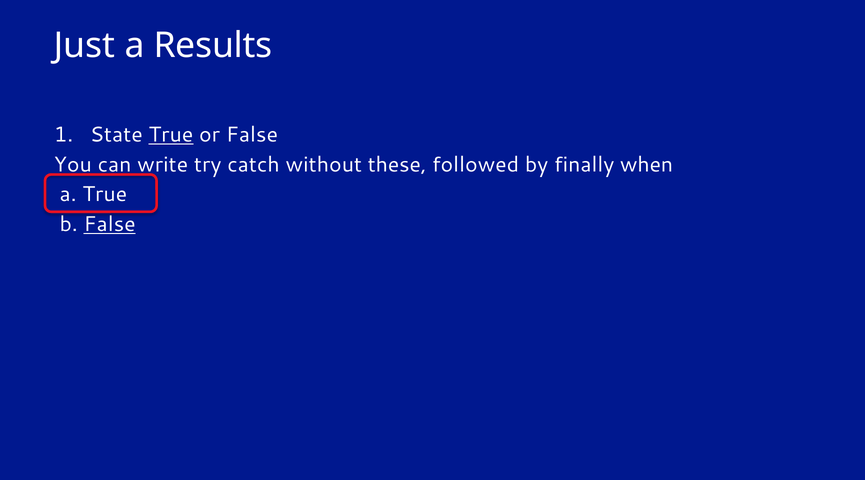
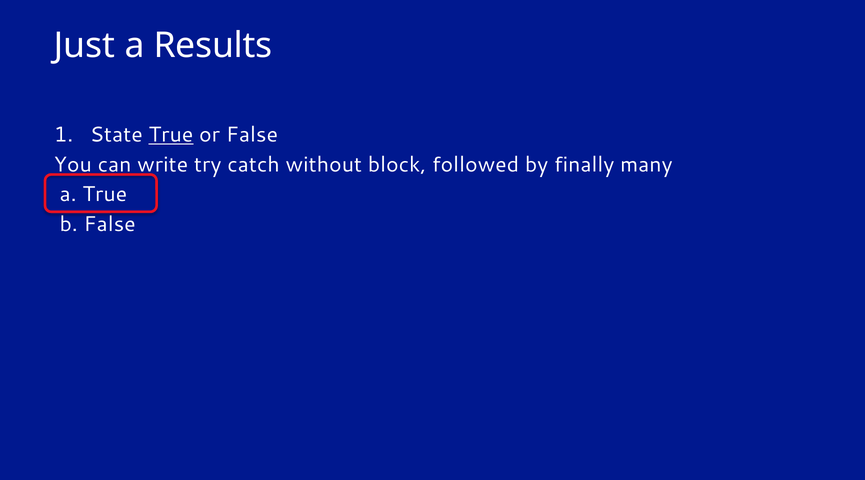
these: these -> block (397, 165)
when: when -> many (646, 165)
False underline: present -> none (110, 225)
